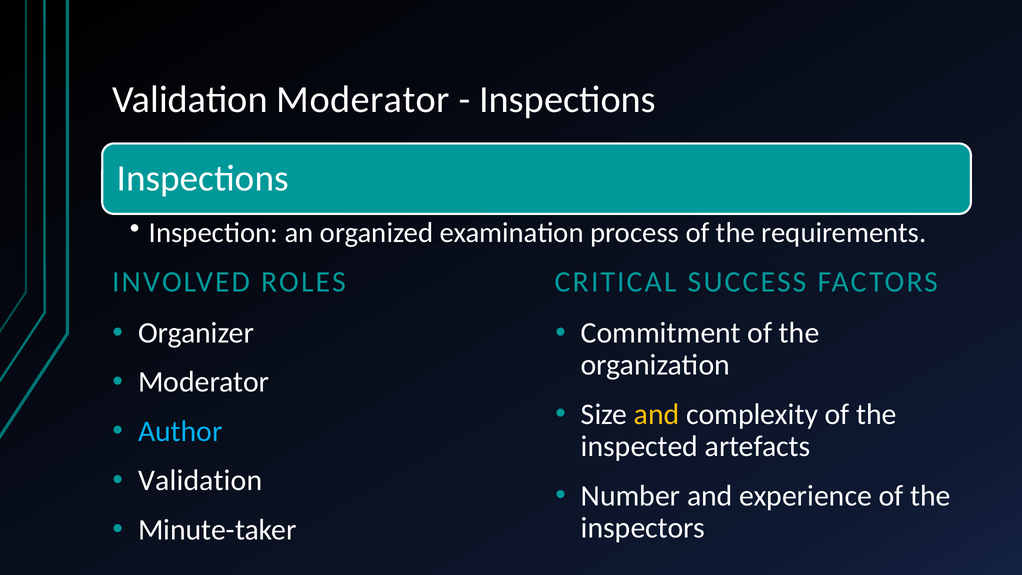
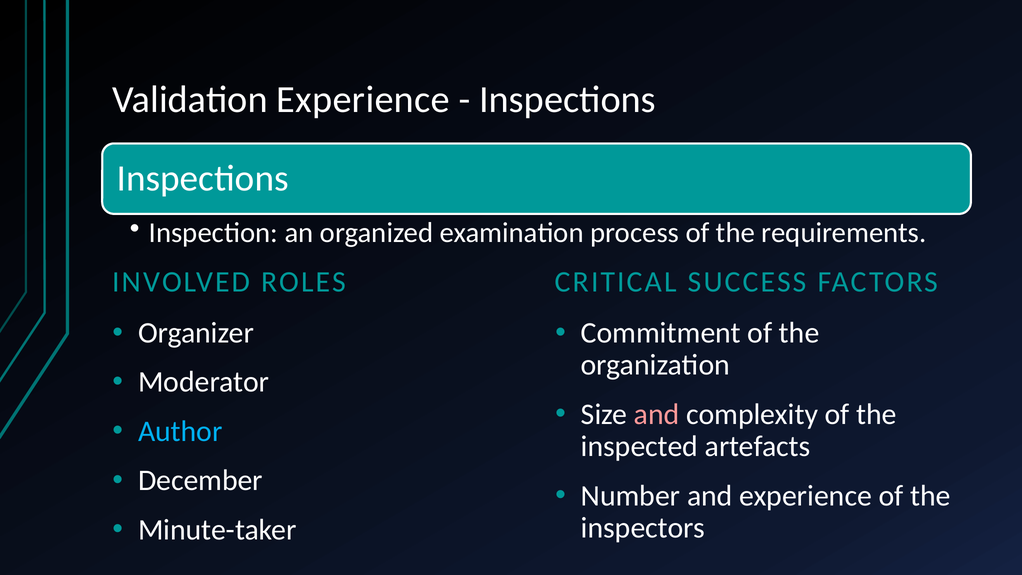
Validation Moderator: Moderator -> Experience (363, 100)
and colour: yellow -> pink (657, 414)
Validation: Validation -> December (200, 481)
